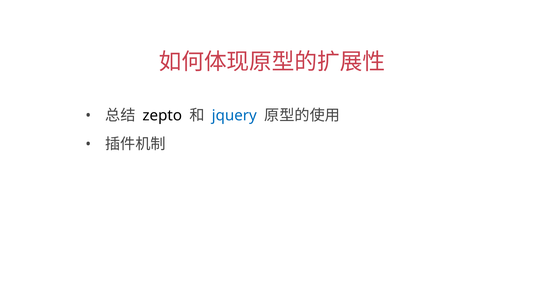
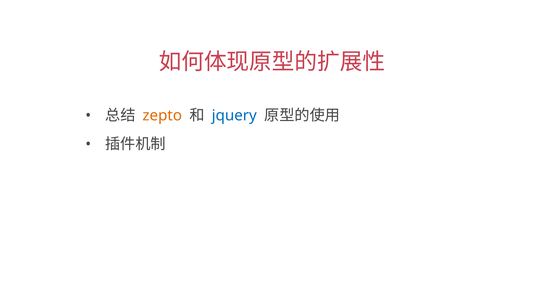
zepto colour: black -> orange (162, 116)
